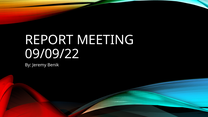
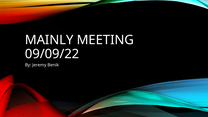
REPORT: REPORT -> MAINLY (49, 40)
